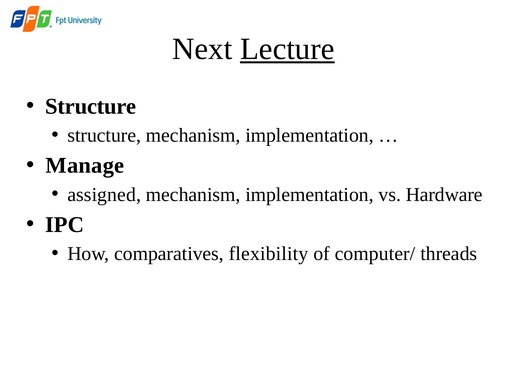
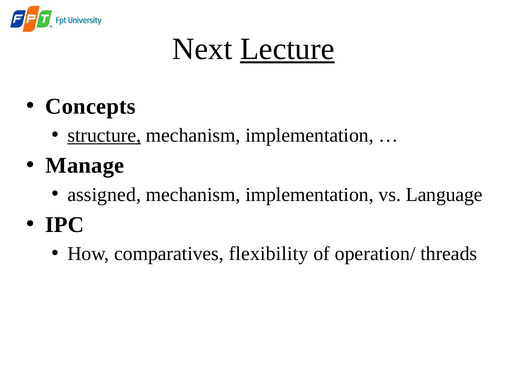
Structure: Structure -> Concepts (91, 106)
structure underline: none -> present (104, 135)
Hardware: Hardware -> Language (444, 195)
computer/: computer/ -> operation/ (375, 254)
